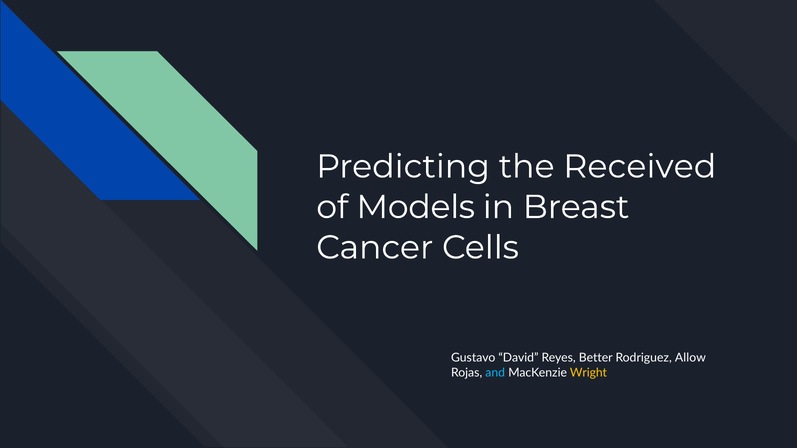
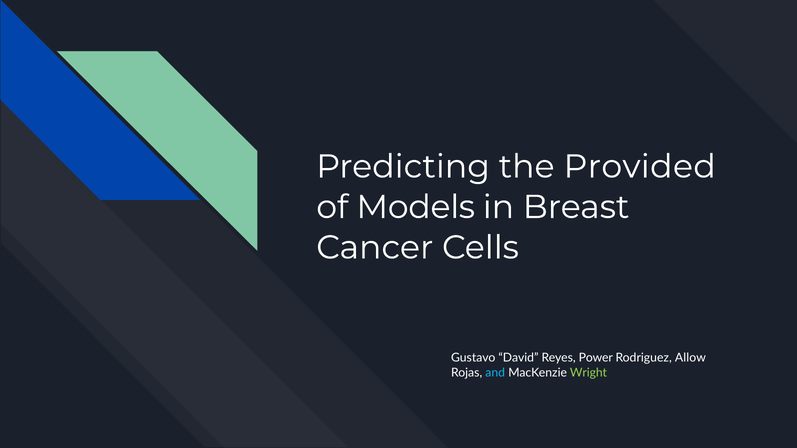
Received: Received -> Provided (640, 167)
Better: Better -> Power (596, 358)
Wright colour: yellow -> light green (588, 373)
